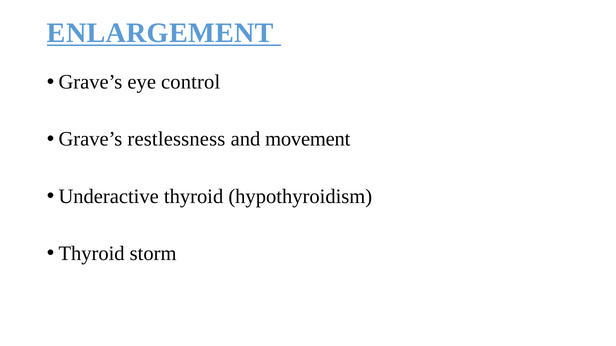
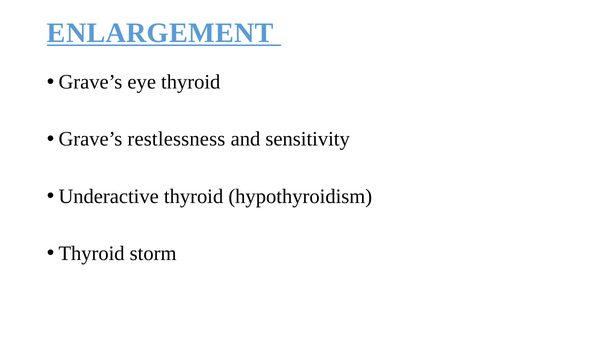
eye control: control -> thyroid (191, 82)
movement: movement -> sensitivity (308, 139)
